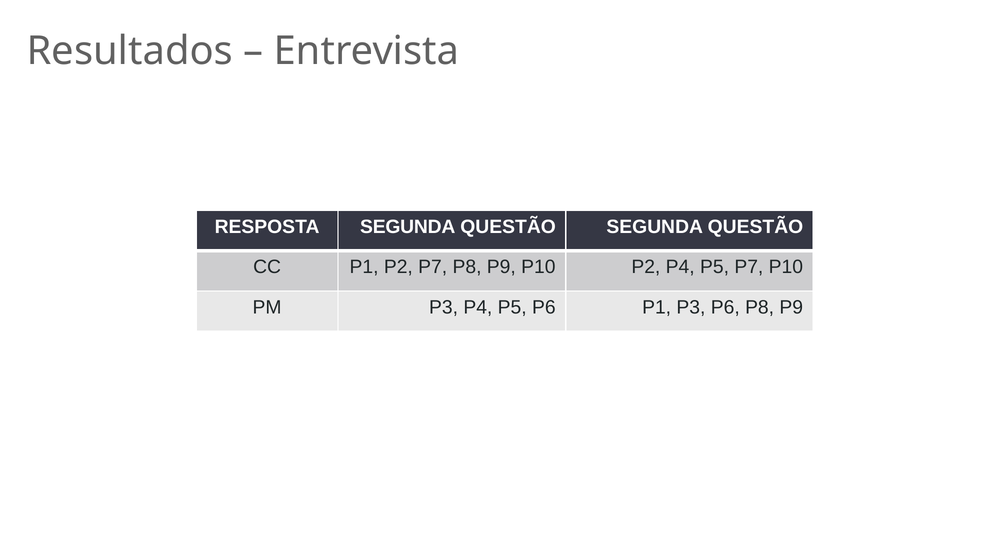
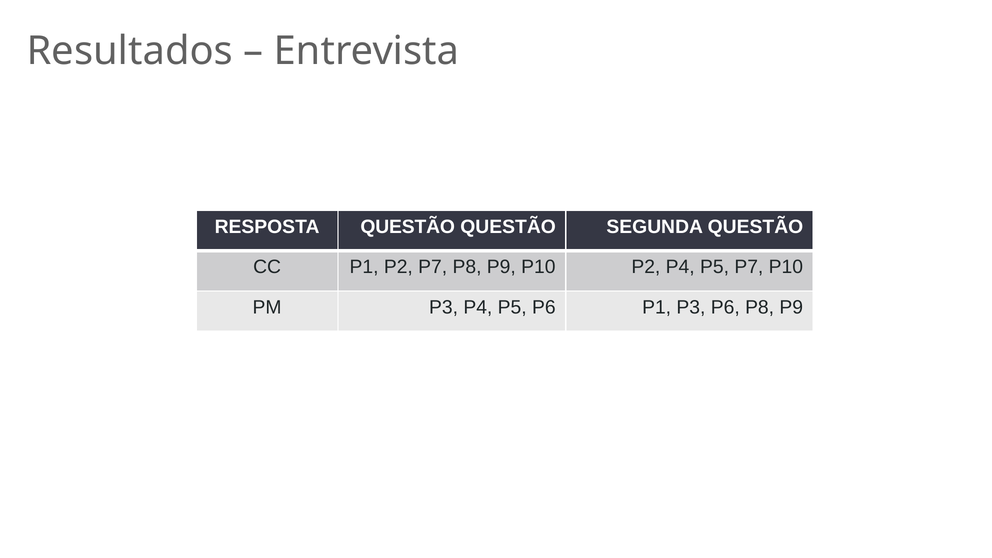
RESPOSTA SEGUNDA: SEGUNDA -> QUESTÃO (408, 227)
